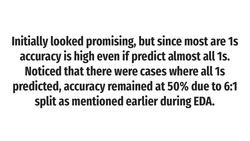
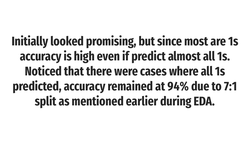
50%: 50% -> 94% (178, 86)
6:1: 6:1 -> 7:1 (231, 86)
